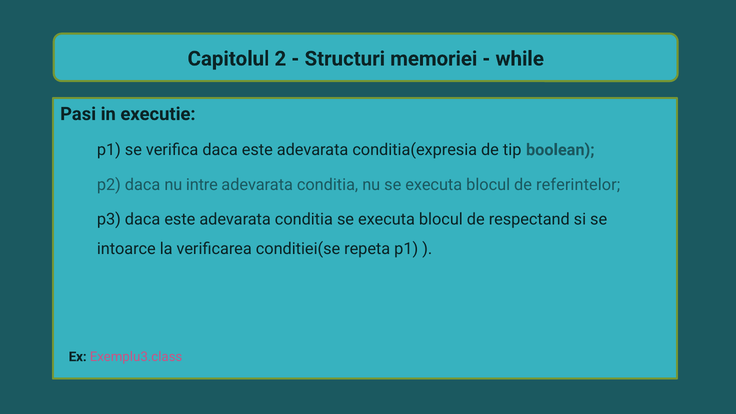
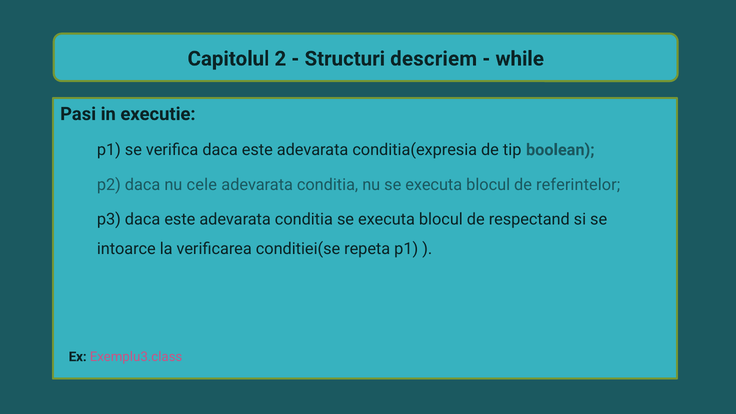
memoriei: memoriei -> descriem (434, 59)
intre: intre -> cele (202, 185)
